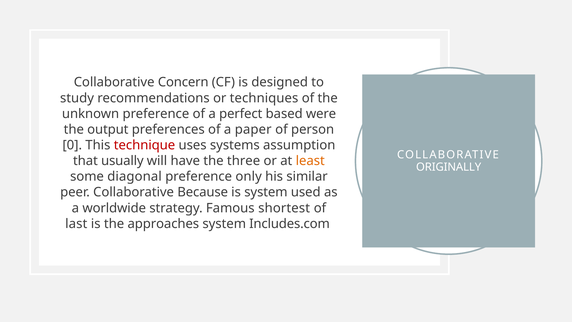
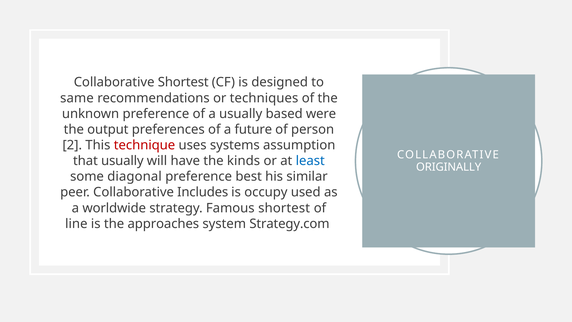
Collaborative Concern: Concern -> Shortest (183, 82)
study: study -> same (77, 98)
a perfect: perfect -> usually (241, 114)
paper: paper -> future (253, 129)
0: 0 -> 2 (72, 145)
three: three -> kinds (244, 161)
least colour: orange -> blue (310, 161)
only: only -> best (249, 176)
Because: Because -> Includes (203, 192)
is system: system -> occupy (266, 192)
last: last -> line (76, 224)
Includes.com: Includes.com -> Strategy.com (289, 224)
